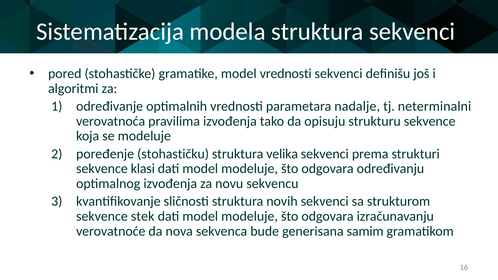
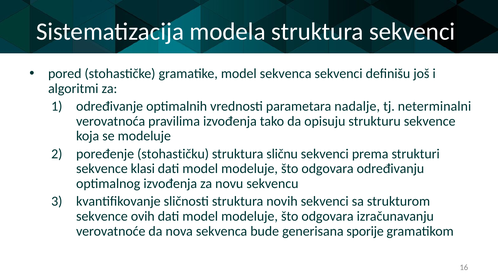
model vrednosti: vrednosti -> sekvenca (286, 74)
velika: velika -> sličnu (282, 154)
stek: stek -> ovih (143, 216)
samim: samim -> sporije (365, 231)
